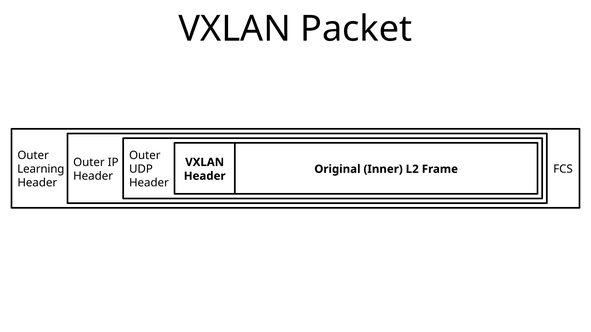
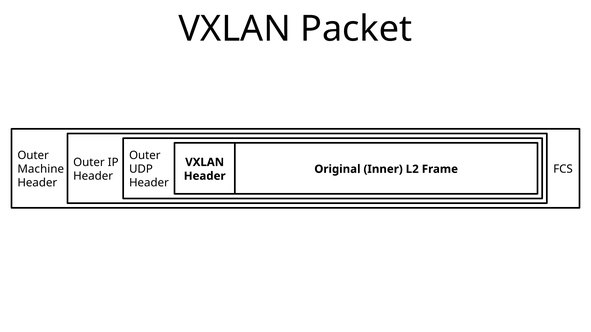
Learning: Learning -> Machine (41, 169)
